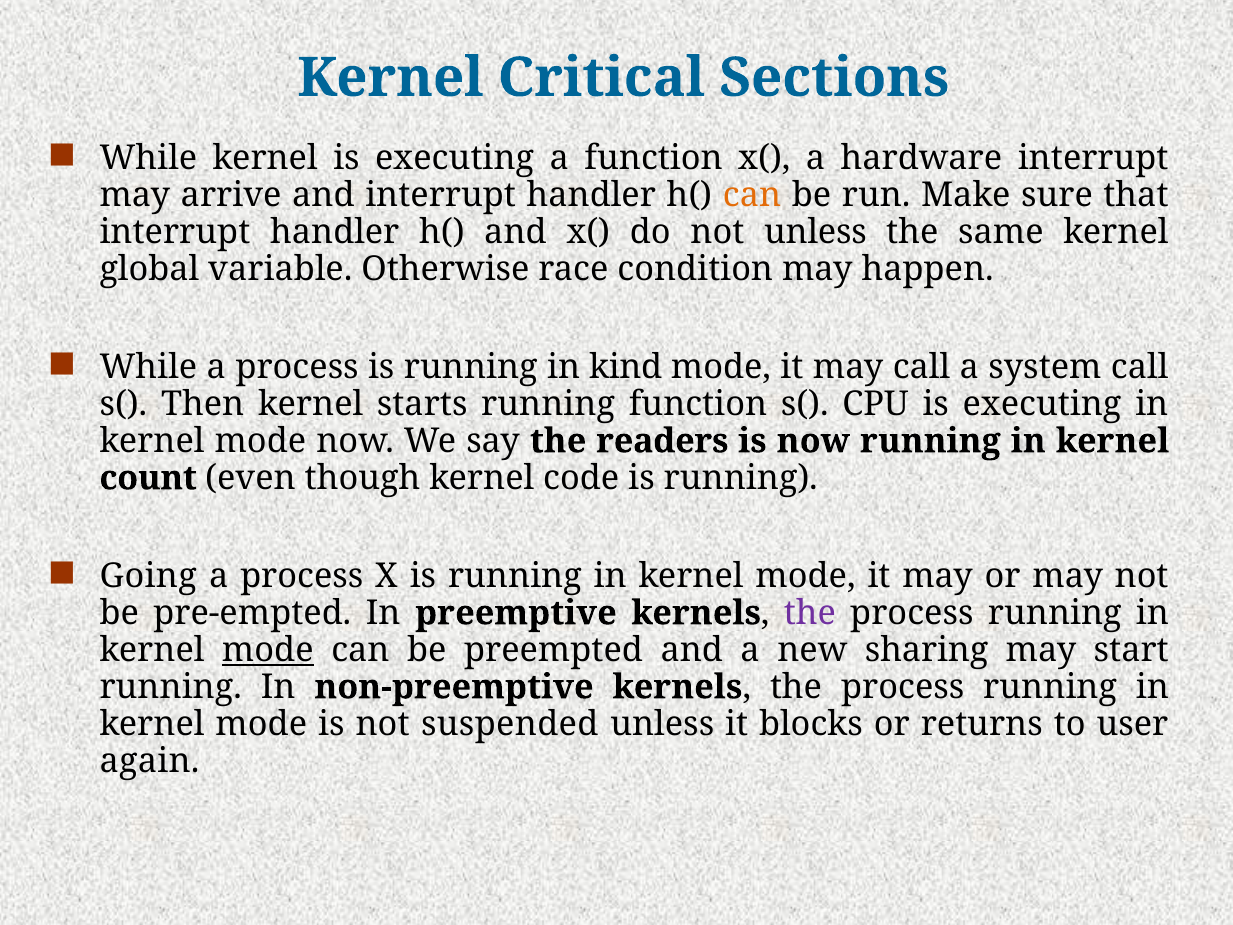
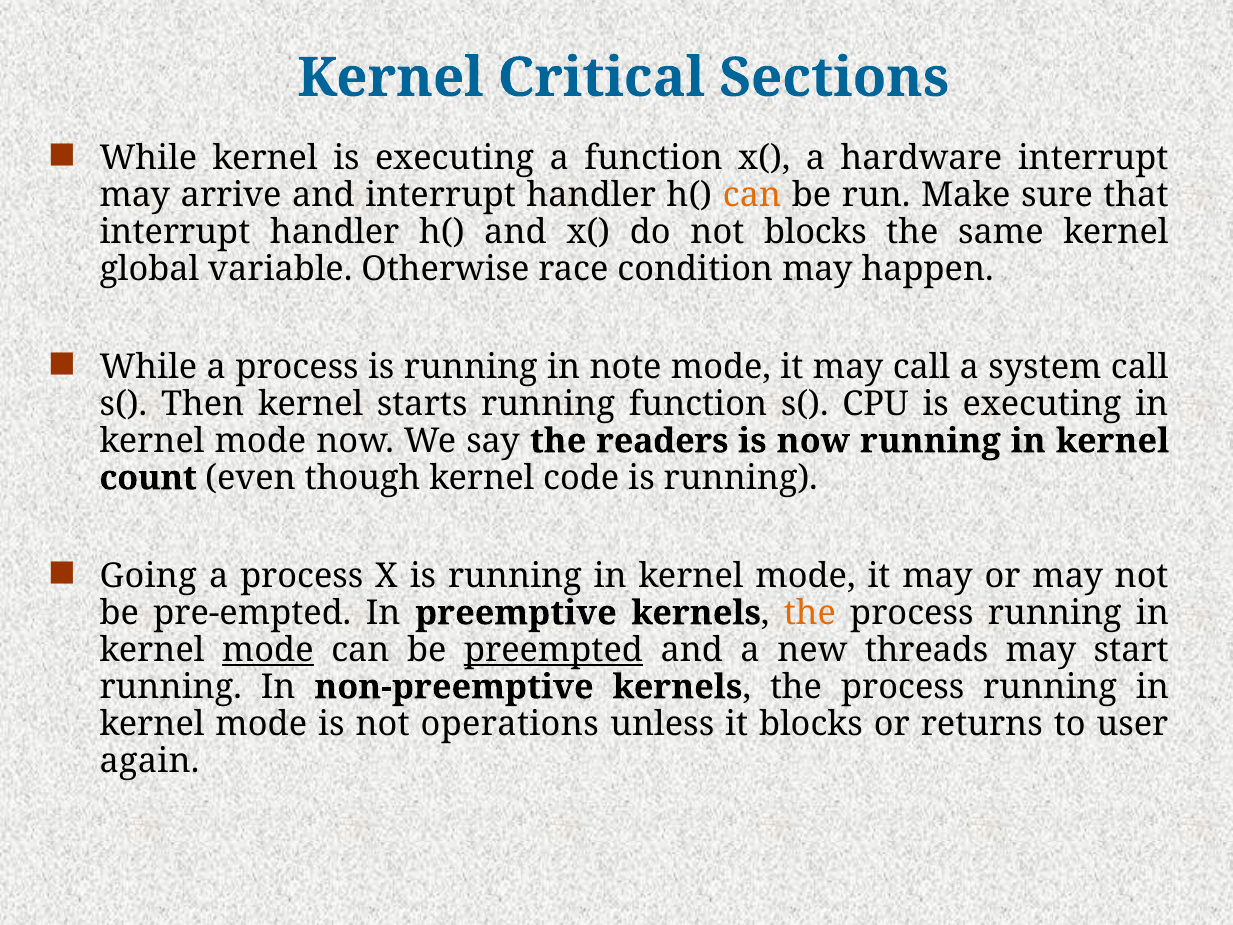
not unless: unless -> blocks (815, 232)
kind: kind -> note (626, 367)
the colour: purple -> orange (810, 613)
preempted underline: none -> present (553, 650)
sharing: sharing -> threads (927, 650)
suspended: suspended -> operations (510, 724)
